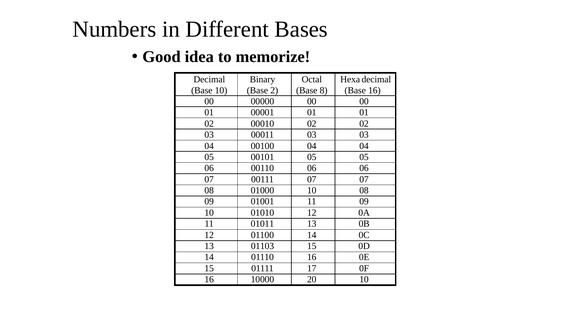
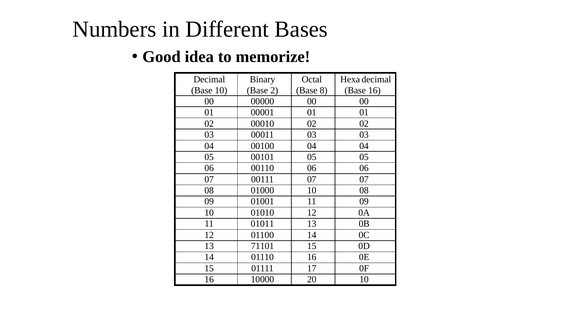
01103: 01103 -> 71101 (262, 246)
